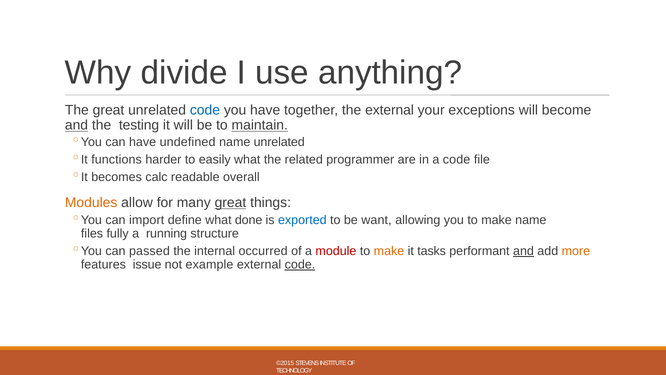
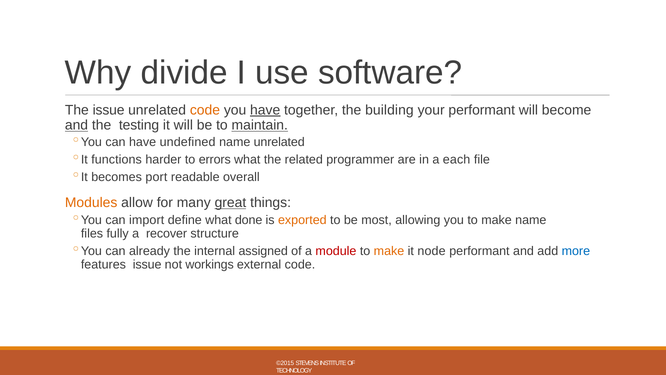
anything: anything -> software (390, 73)
The great: great -> issue (109, 110)
code colour: blue -> orange (205, 110)
have underline: none -> present (265, 110)
the external: external -> building (389, 110)
your exceptions: exceptions -> performant (482, 110)
easily: easily -> errors (215, 160)
a code: code -> each (457, 160)
calc: calc -> port (156, 177)
exported colour: blue -> orange (302, 220)
want: want -> most (377, 220)
running: running -> recover (167, 233)
passed: passed -> already (149, 251)
occurred: occurred -> assigned (263, 251)
tasks: tasks -> node (432, 251)
and underline: present -> none (524, 251)
more colour: orange -> blue (576, 251)
example: example -> workings (210, 264)
code underline: present -> none (300, 264)
